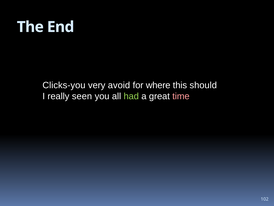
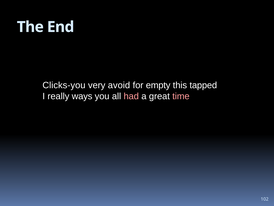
where: where -> empty (158, 85)
should: should -> tapped (203, 85)
seen: seen -> ways (82, 96)
had colour: light green -> pink (131, 96)
